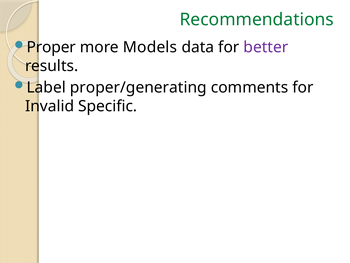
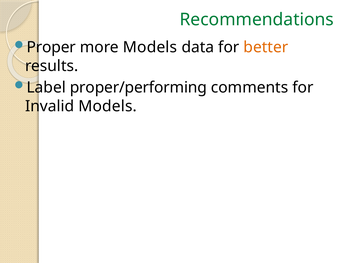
better colour: purple -> orange (266, 47)
proper/generating: proper/generating -> proper/performing (138, 87)
Invalid Specific: Specific -> Models (108, 106)
